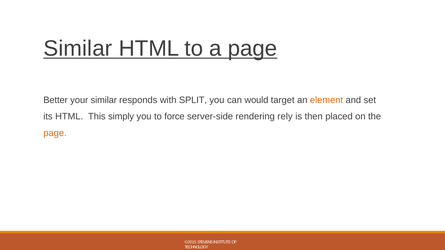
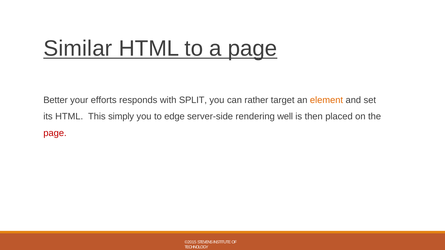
your similar: similar -> efforts (104, 100)
would: would -> rather (256, 100)
force: force -> edge (175, 117)
rely: rely -> well (285, 117)
page colour: orange -> red (55, 133)
